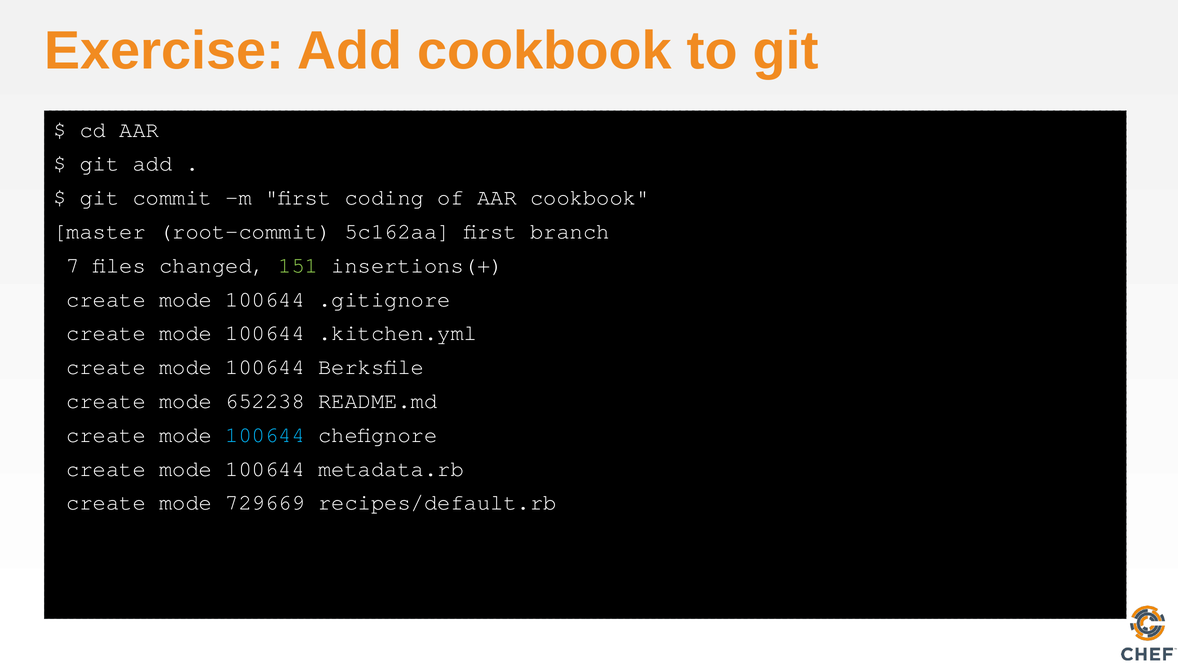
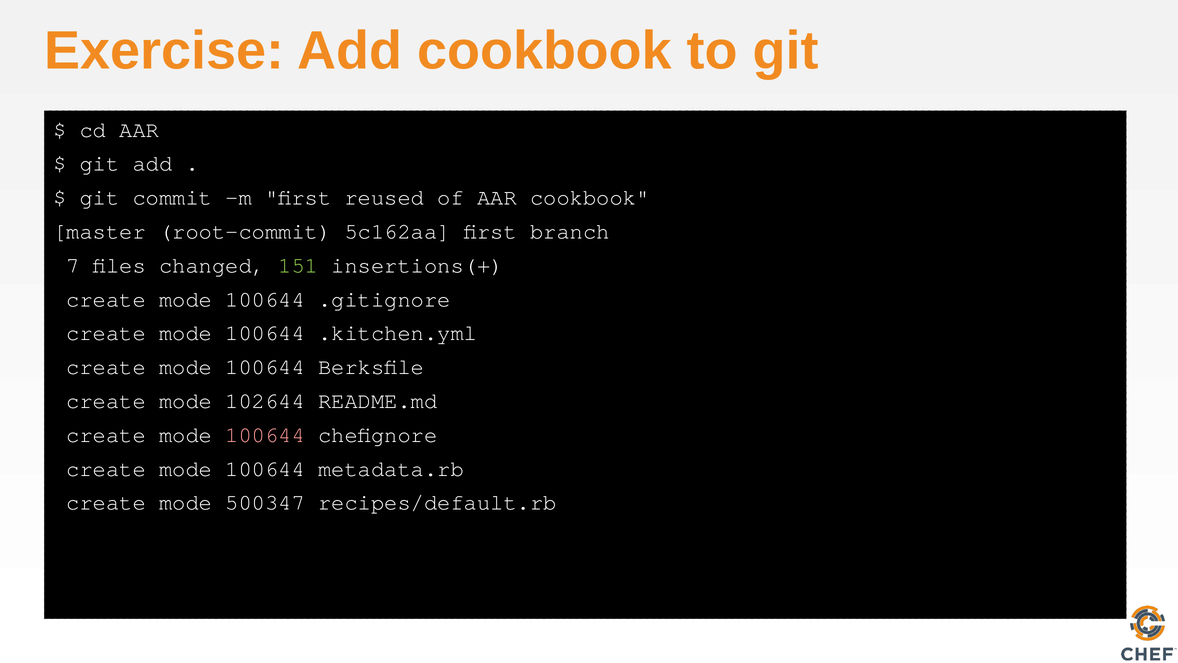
coding: coding -> reused (384, 197)
652238: 652238 -> 102644 (265, 401)
100644 colour: light blue -> pink (265, 435)
729669: 729669 -> 500347 (265, 502)
